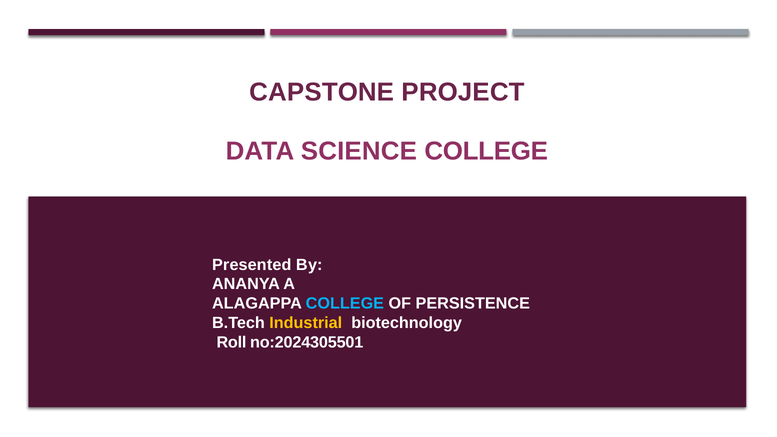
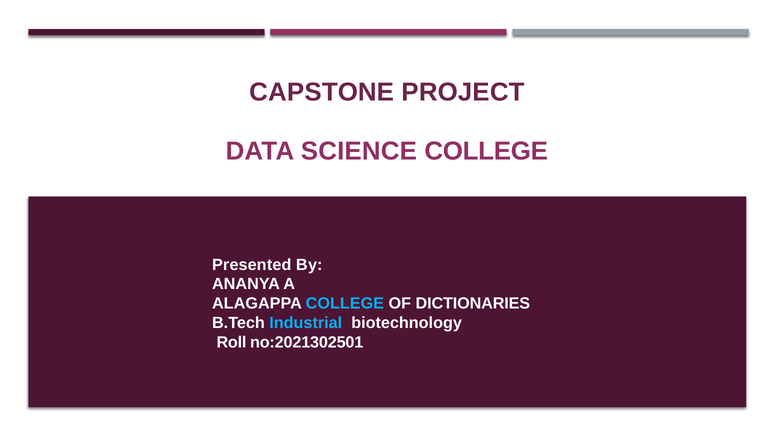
PERSISTENCE: PERSISTENCE -> DICTIONARIES (473, 304)
Industrial colour: yellow -> light blue (306, 323)
no:2024305501: no:2024305501 -> no:2021302501 (307, 342)
